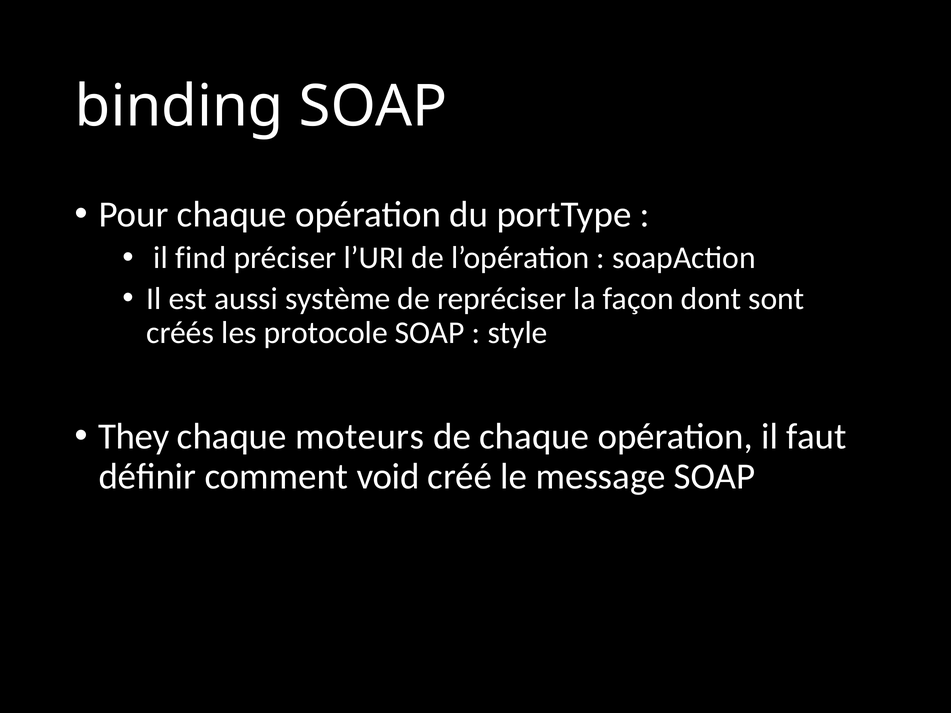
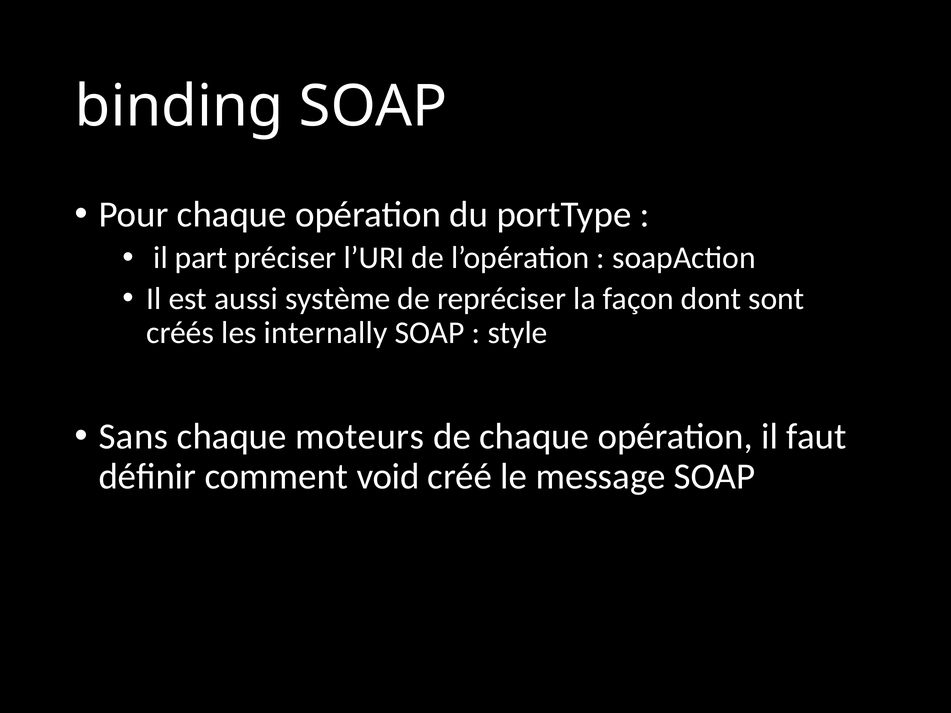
find: find -> part (201, 258)
protocole: protocole -> internally (326, 333)
They: They -> Sans (133, 437)
